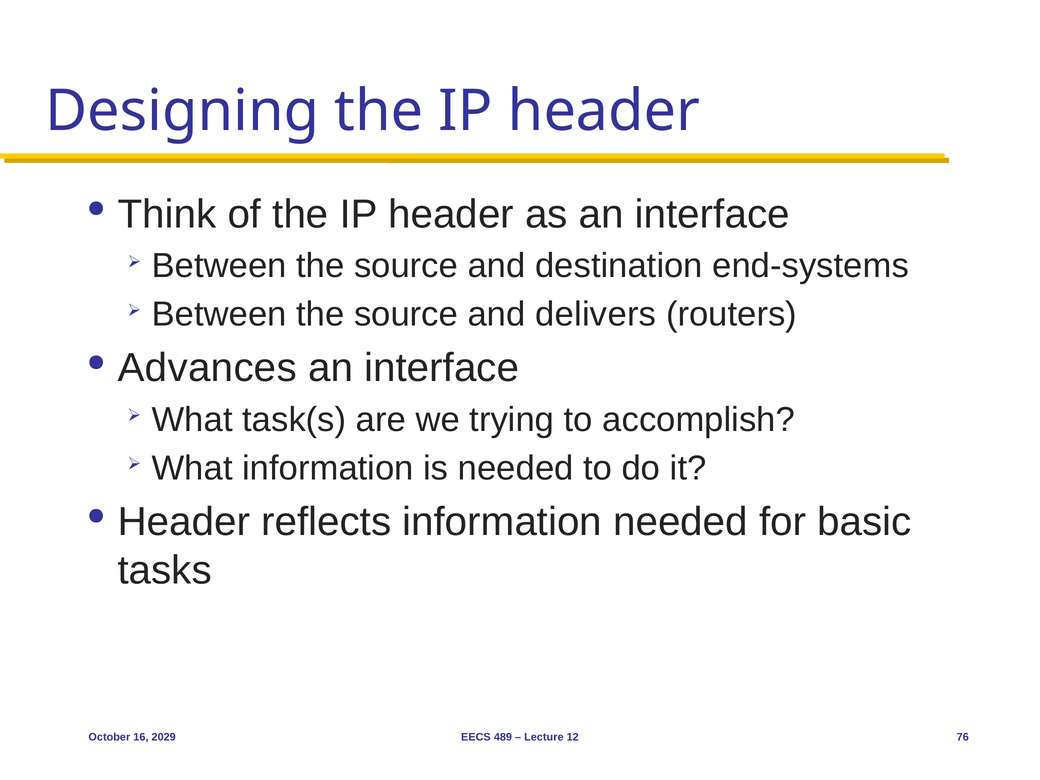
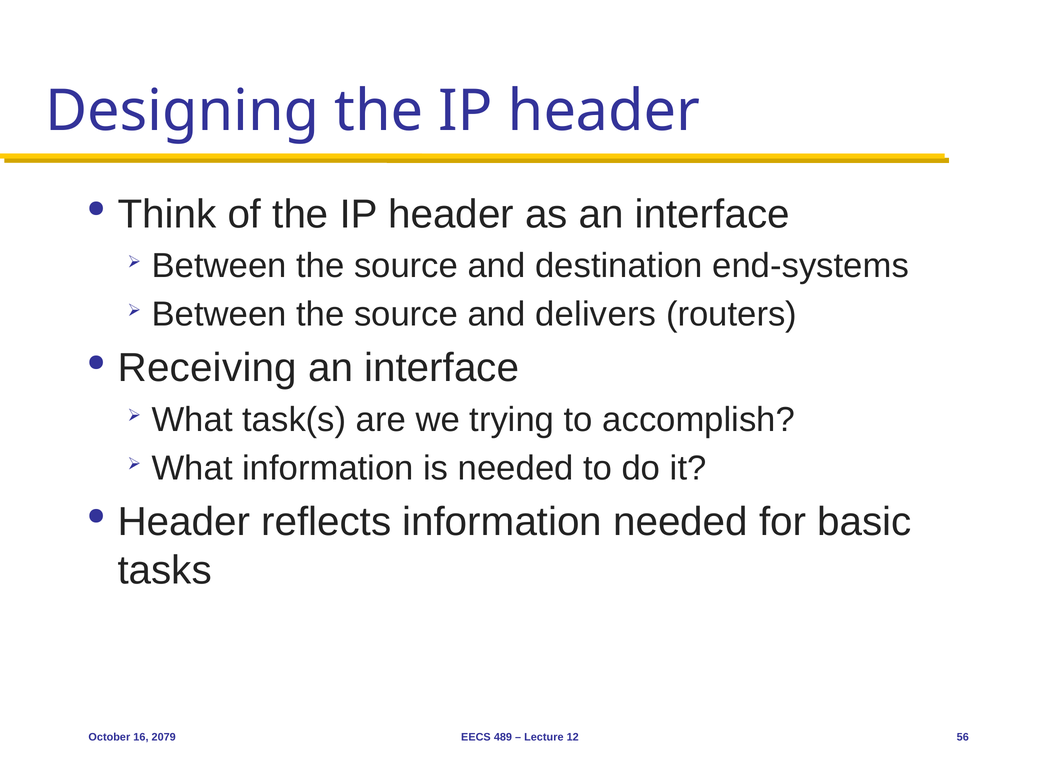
Advances: Advances -> Receiving (207, 368)
2029: 2029 -> 2079 (164, 737)
76: 76 -> 56 (963, 737)
